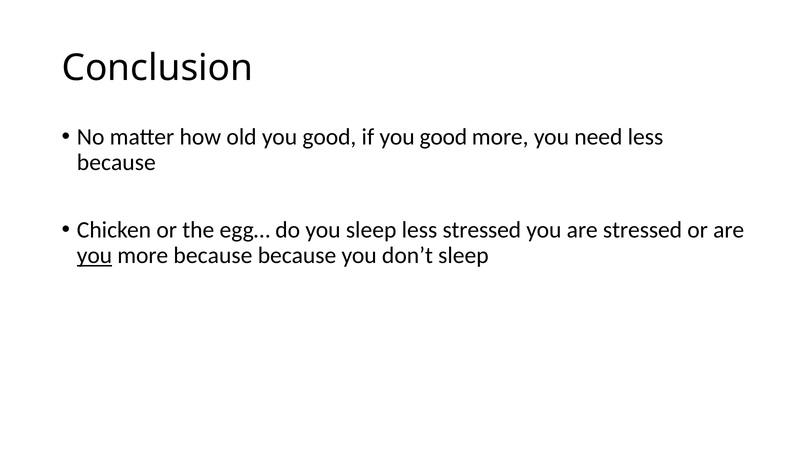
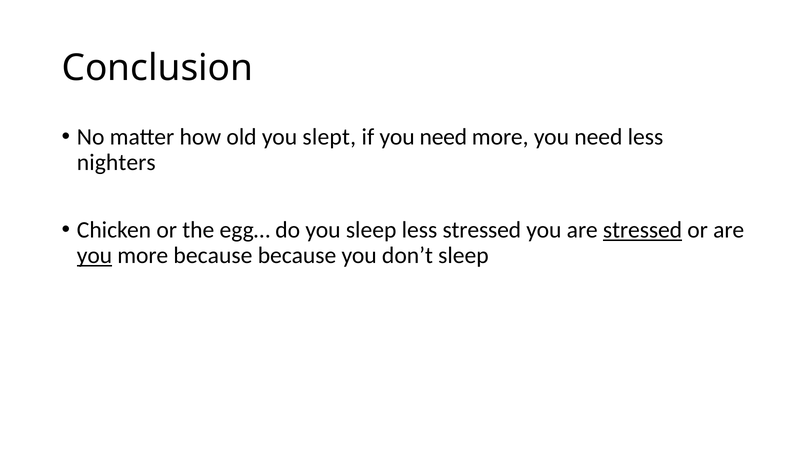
old you good: good -> slept (329, 137)
if you good: good -> need (443, 137)
because: because -> nighters (116, 162)
stressed underline: none -> present (643, 230)
